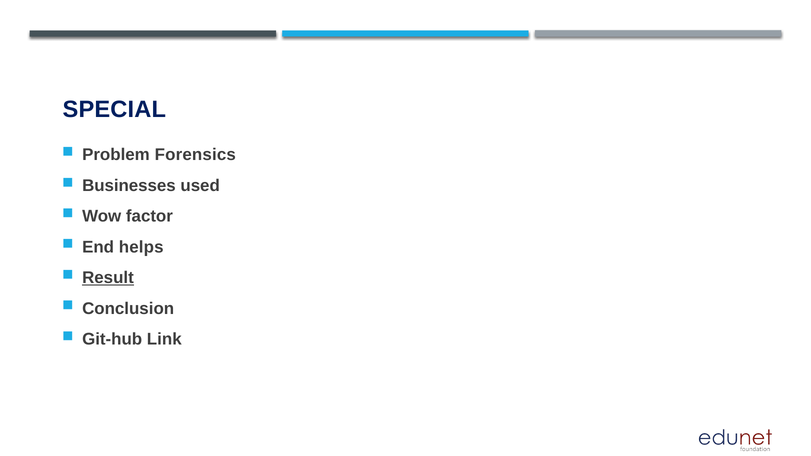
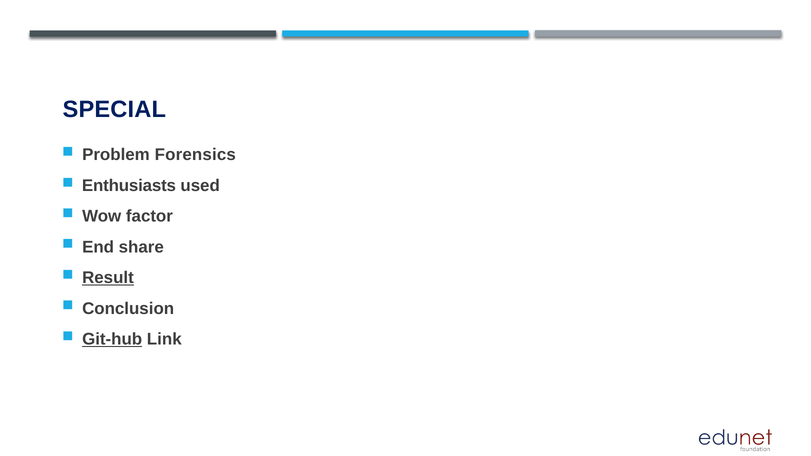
Businesses: Businesses -> Enthusiasts (129, 186)
helps: helps -> share (141, 247)
Git-hub underline: none -> present (112, 339)
